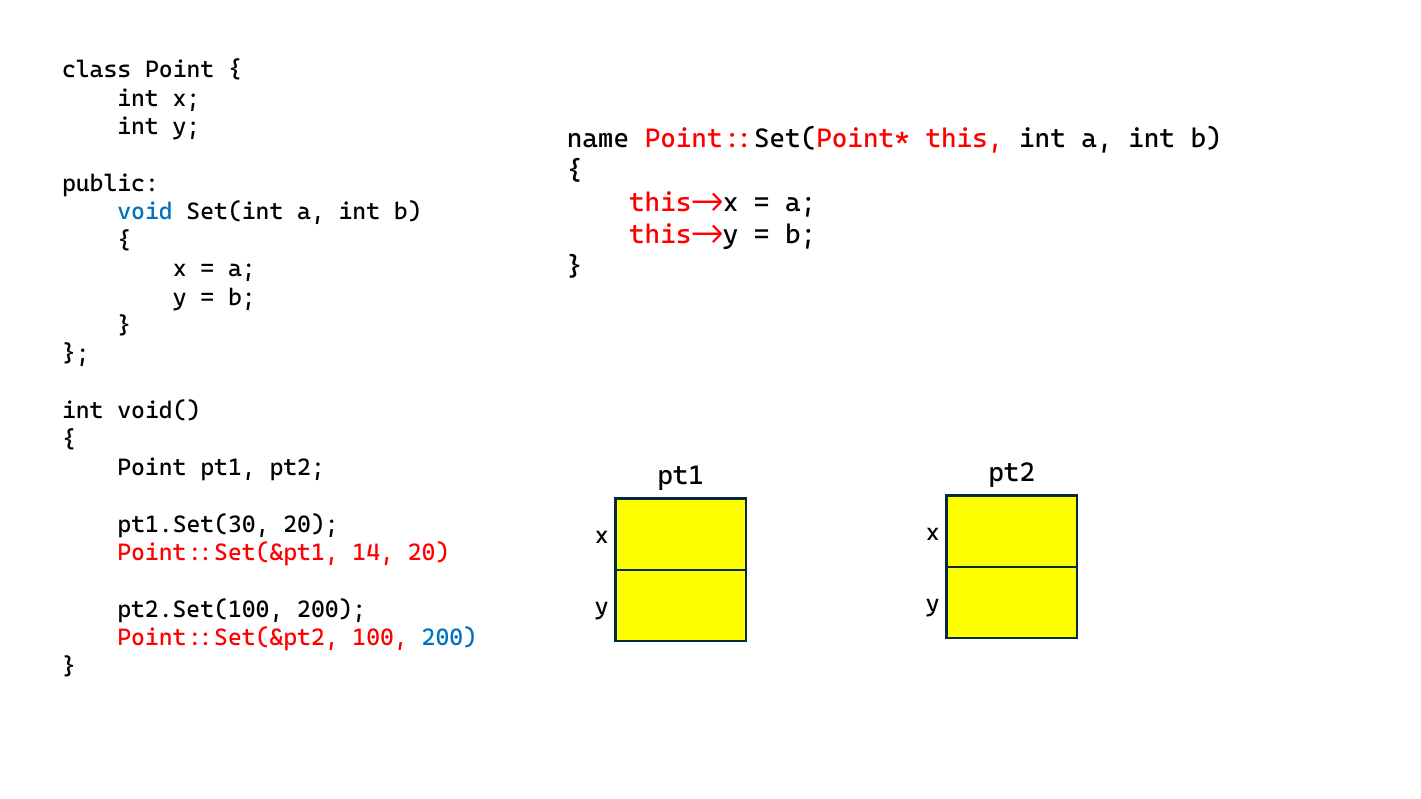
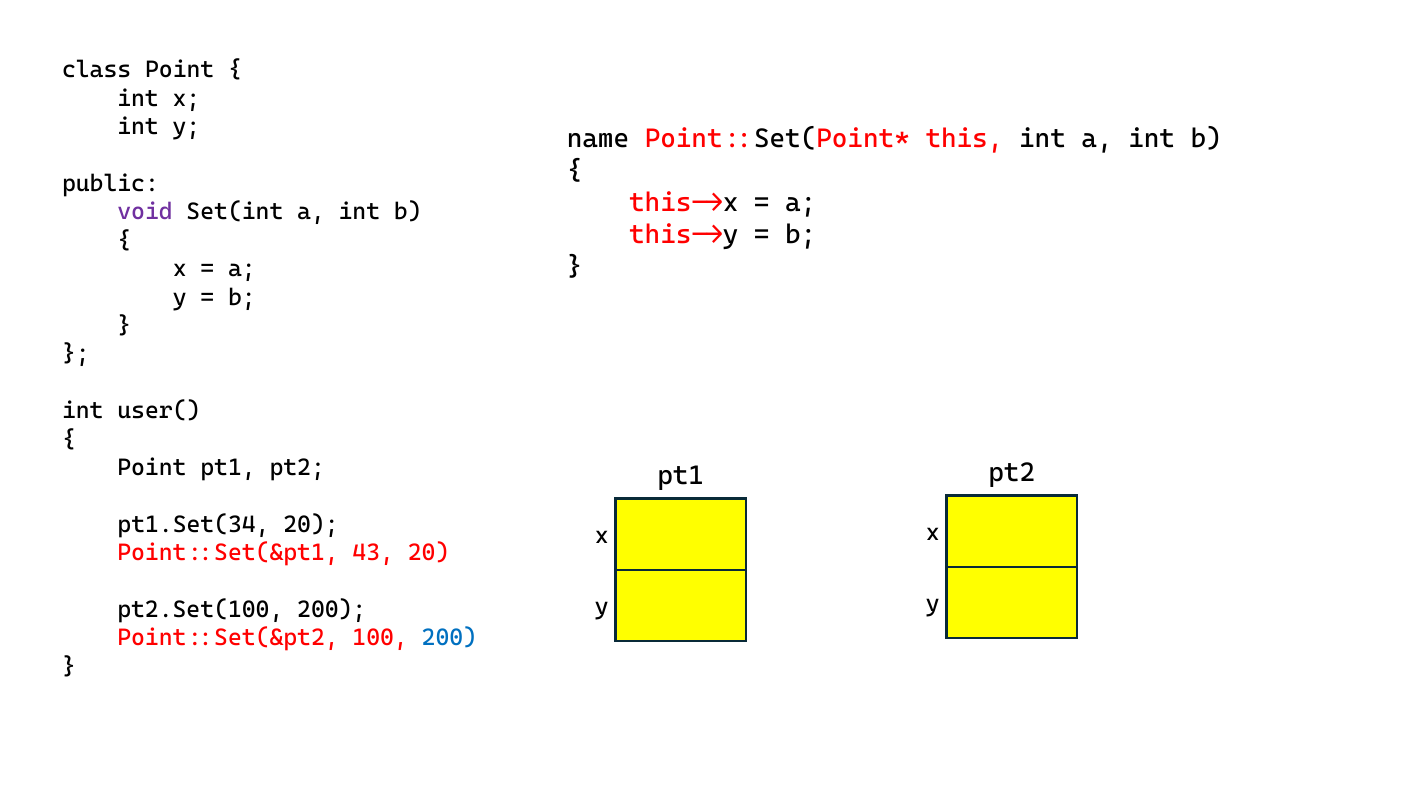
void colour: blue -> purple (145, 212)
void(: void( -> user( (159, 411)
pt1.Set(30: pt1.Set(30 -> pt1.Set(34 (194, 525)
14: 14 -> 43 (373, 553)
